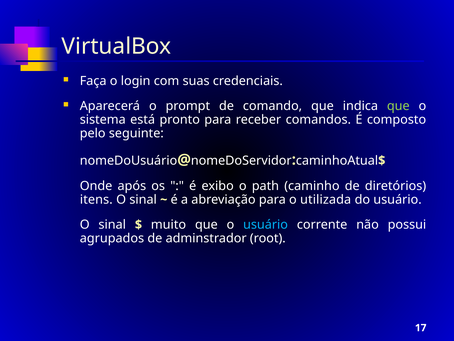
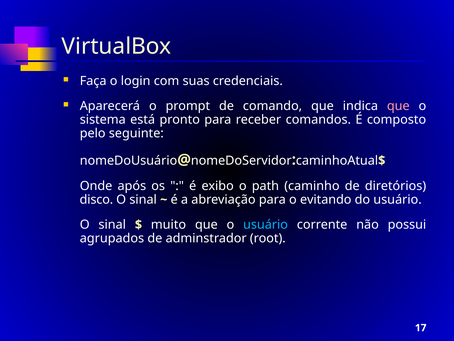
que colour: light green -> pink (398, 106)
itens: itens -> disco (96, 199)
utilizada: utilizada -> evitando (326, 199)
